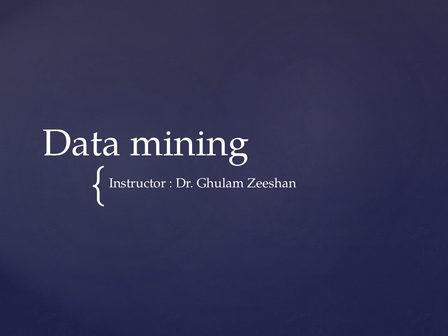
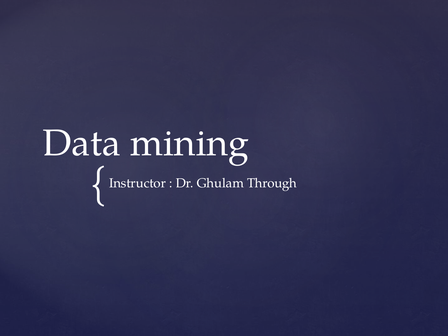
Zeeshan: Zeeshan -> Through (272, 183)
